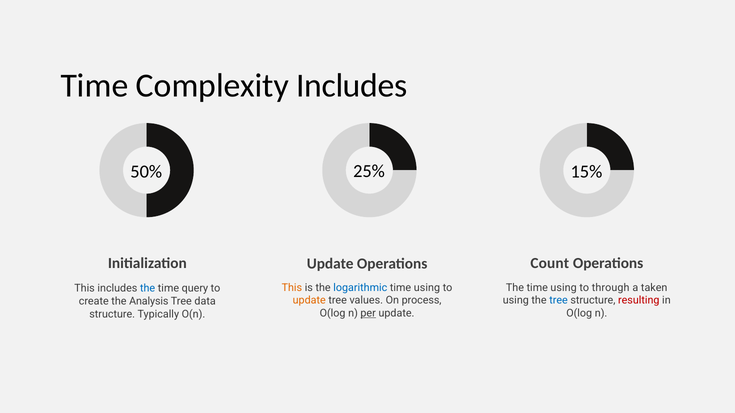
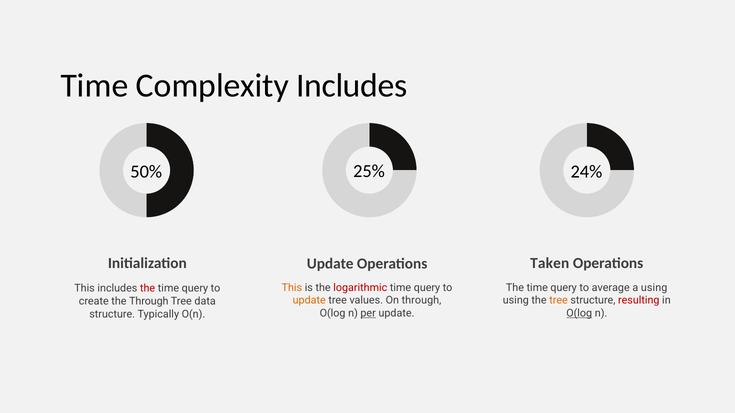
15%: 15% -> 24% (586, 172)
Count: Count -> Taken (550, 263)
logarithmic colour: blue -> red (360, 288)
using: using -> query (427, 288)
using: using -> query (564, 288)
through: through -> average (611, 288)
a taken: taken -> using (654, 288)
the colour: blue -> red (148, 289)
On process: process -> through (421, 301)
tree colour: blue -> orange (559, 301)
the Analysis: Analysis -> Through (149, 301)
O(log underline: none -> present (579, 314)
